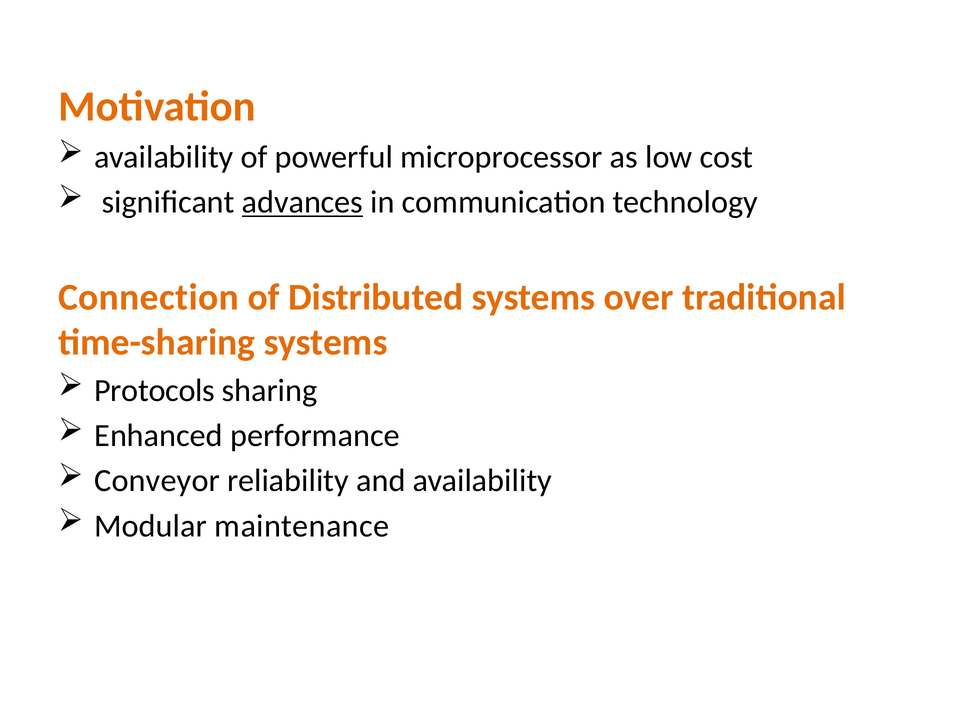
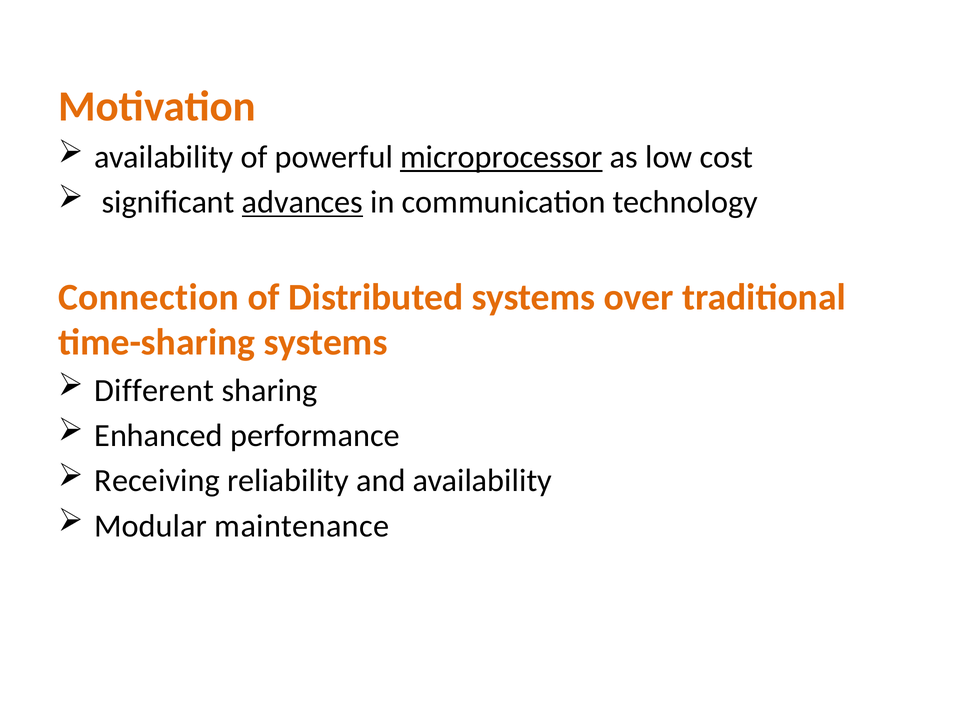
microprocessor underline: none -> present (501, 157)
Protocols: Protocols -> Different (154, 390)
Conveyor: Conveyor -> Receiving (157, 481)
